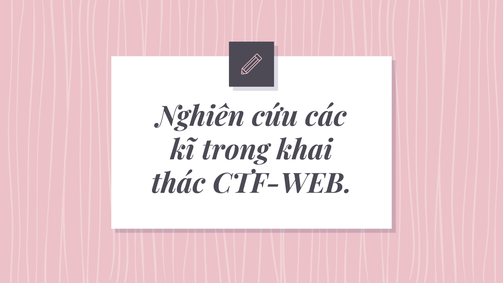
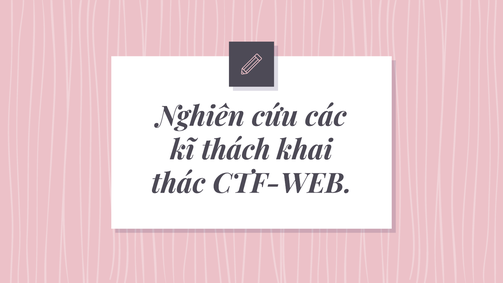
trong: trong -> thách (236, 150)
